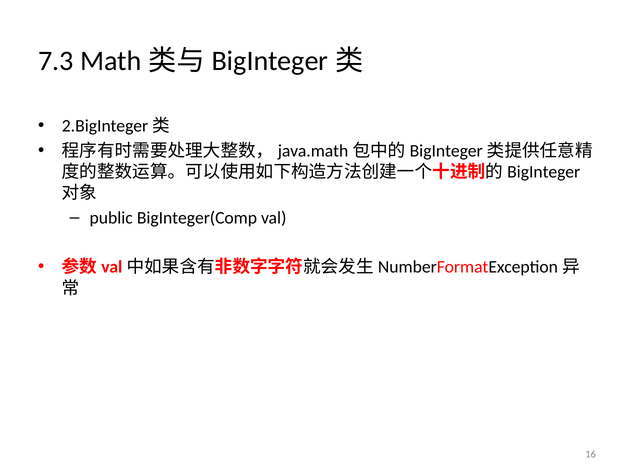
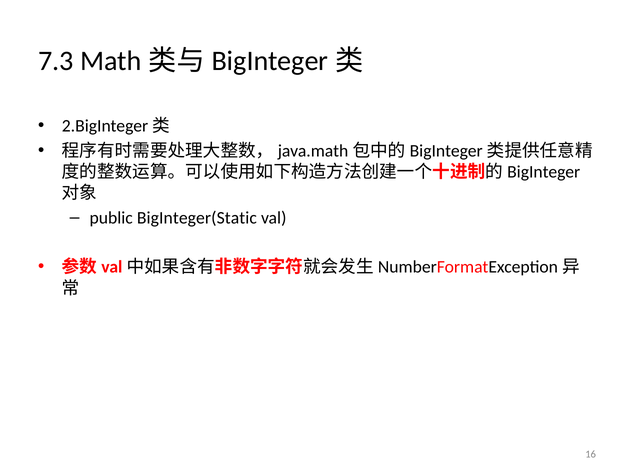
BigInteger(Comp: BigInteger(Comp -> BigInteger(Static (197, 218)
